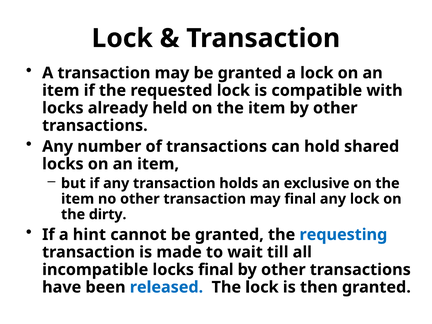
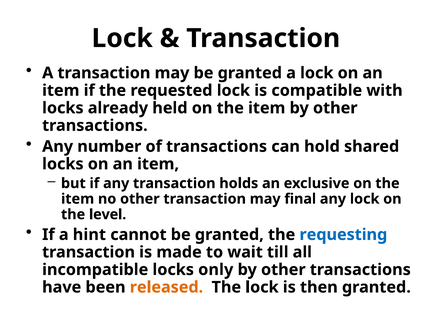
dirty: dirty -> level (108, 214)
locks final: final -> only (216, 270)
released colour: blue -> orange (166, 287)
